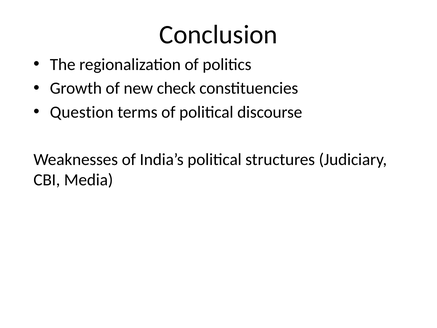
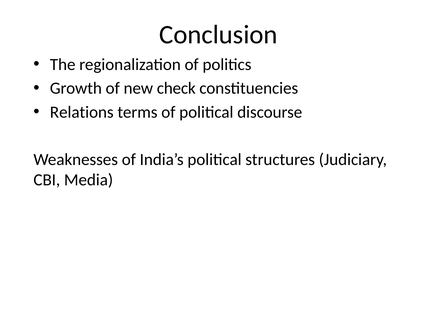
Question: Question -> Relations (82, 112)
